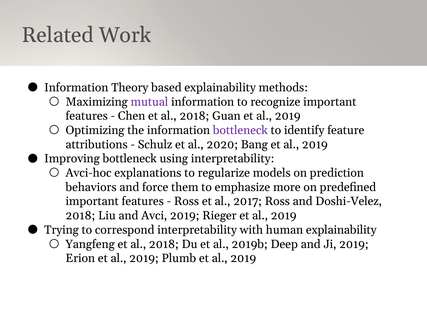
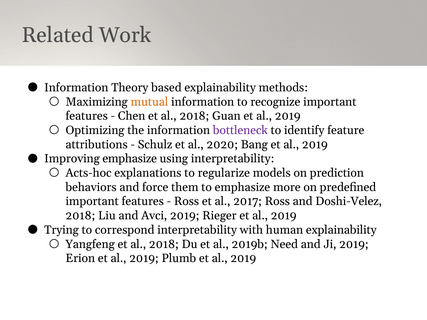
mutual colour: purple -> orange (149, 102)
Improving bottleneck: bottleneck -> emphasize (130, 159)
Avci-hoc: Avci-hoc -> Acts-hoc (89, 173)
Deep: Deep -> Need (284, 244)
